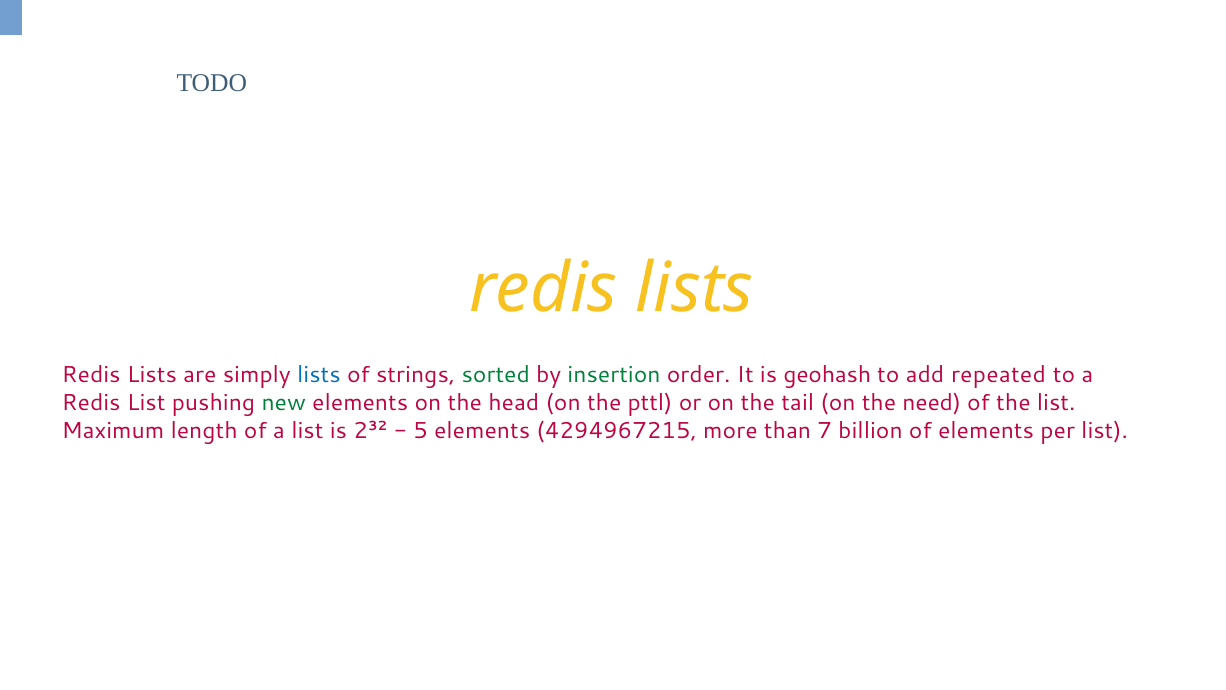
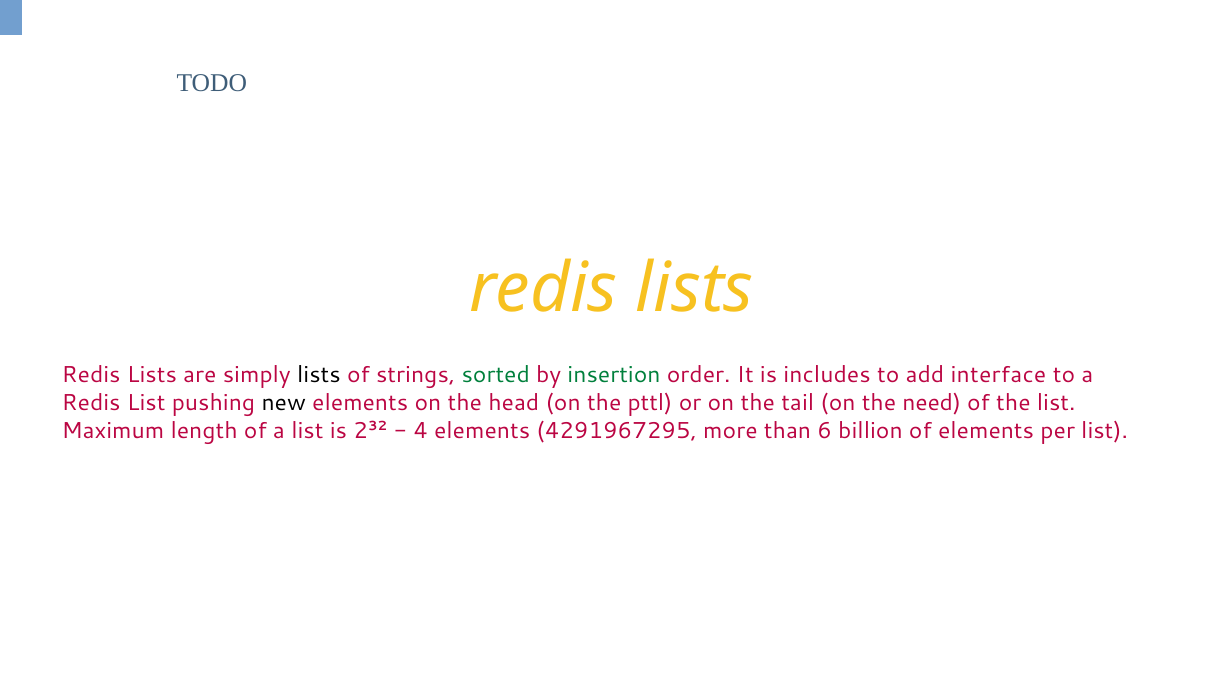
lists colour: blue -> black (319, 375)
geohash: geohash -> includes (827, 375)
repeated: repeated -> interface (998, 375)
new colour: green -> black (284, 403)
5: 5 -> 4 (421, 430)
4294967215: 4294967215 -> 4291967295 (617, 430)
7: 7 -> 6 (825, 430)
